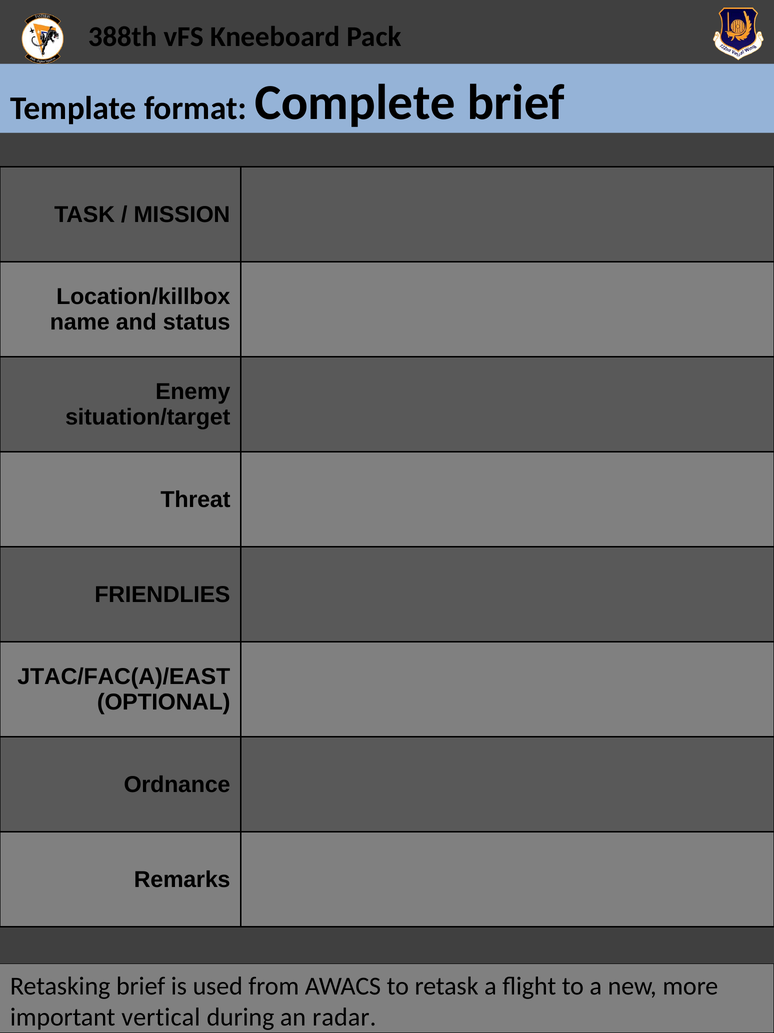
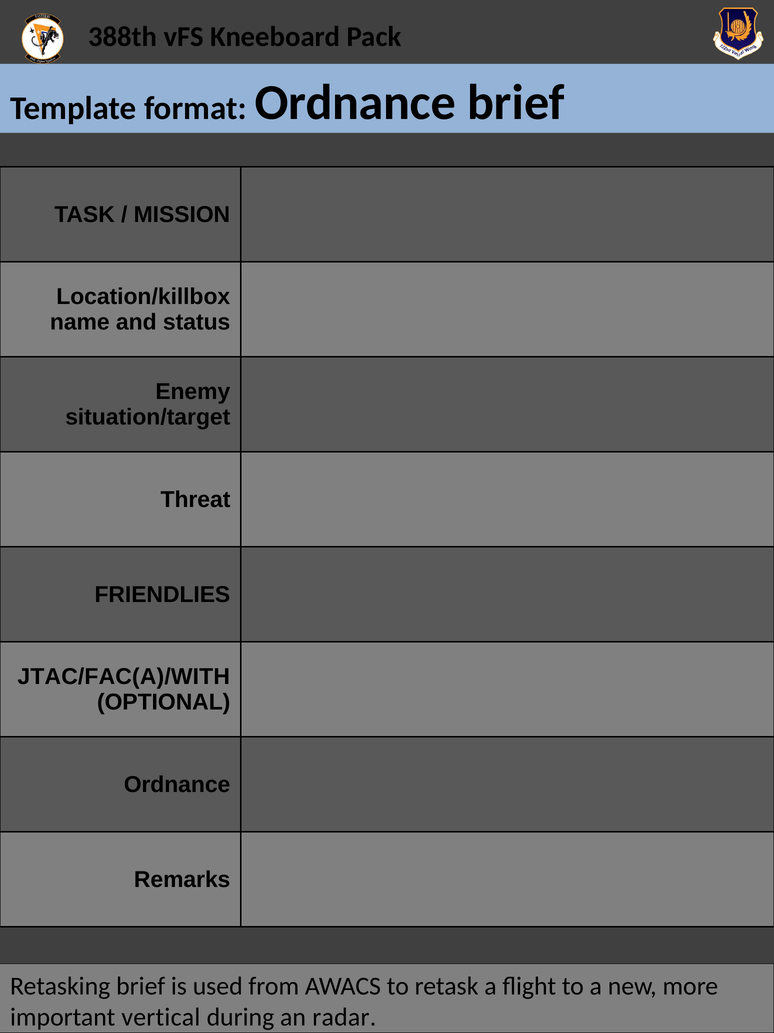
format Complete: Complete -> Ordnance (355, 102)
JTAC/FAC(A)/EAST: JTAC/FAC(A)/EAST -> JTAC/FAC(A)/WITH (124, 676)
